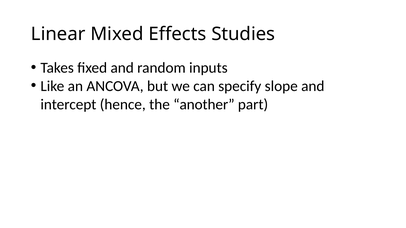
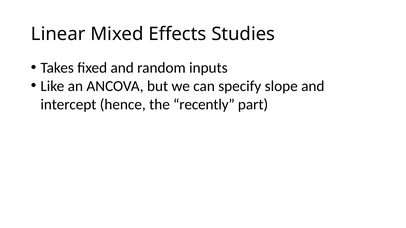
another: another -> recently (204, 105)
